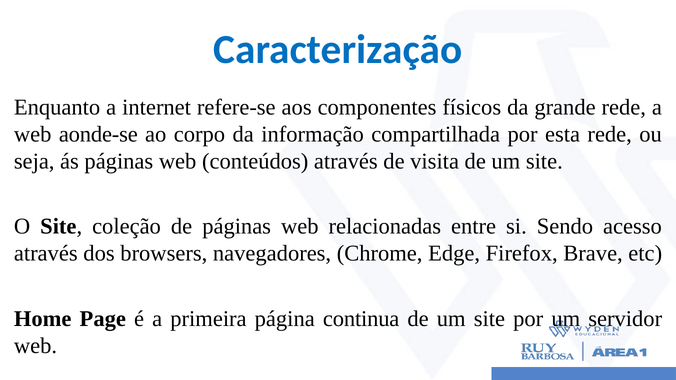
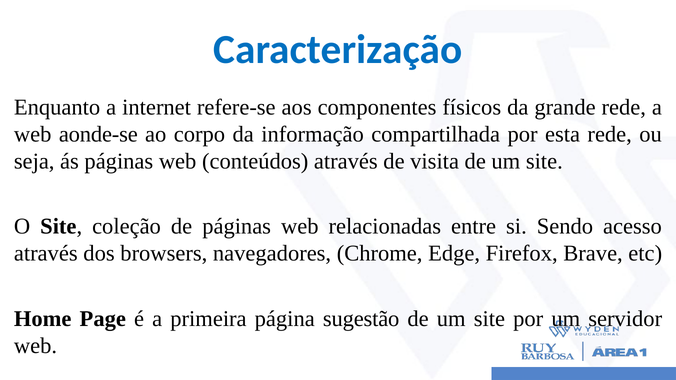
continua: continua -> sugestão (361, 319)
